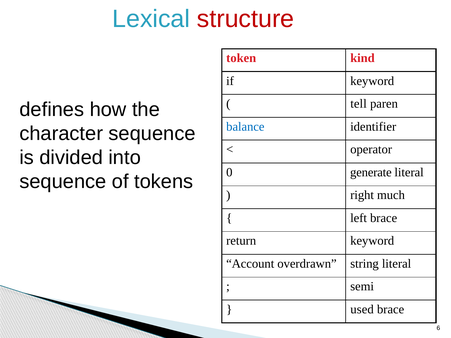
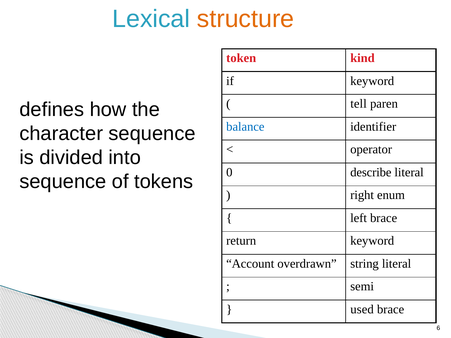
structure colour: red -> orange (246, 19)
generate: generate -> describe (371, 172)
much: much -> enum (391, 195)
